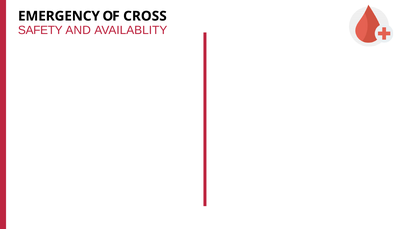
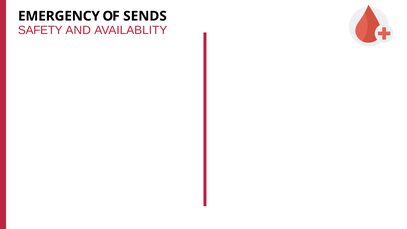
CROSS: CROSS -> SENDS (145, 16)
